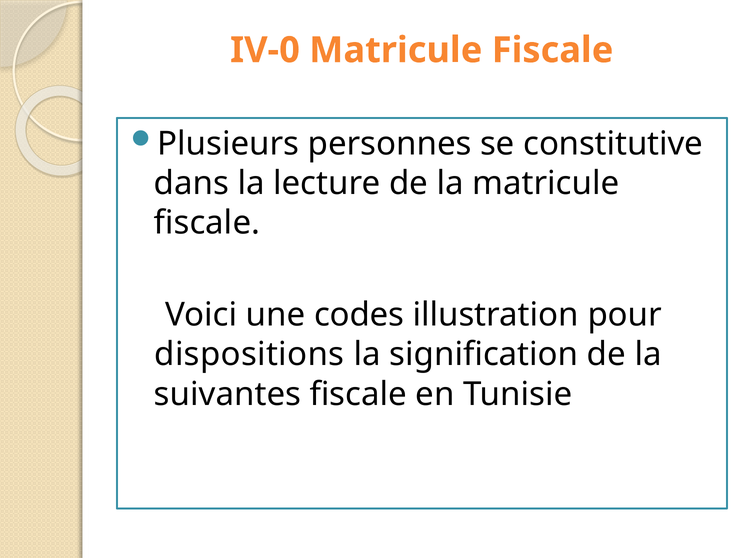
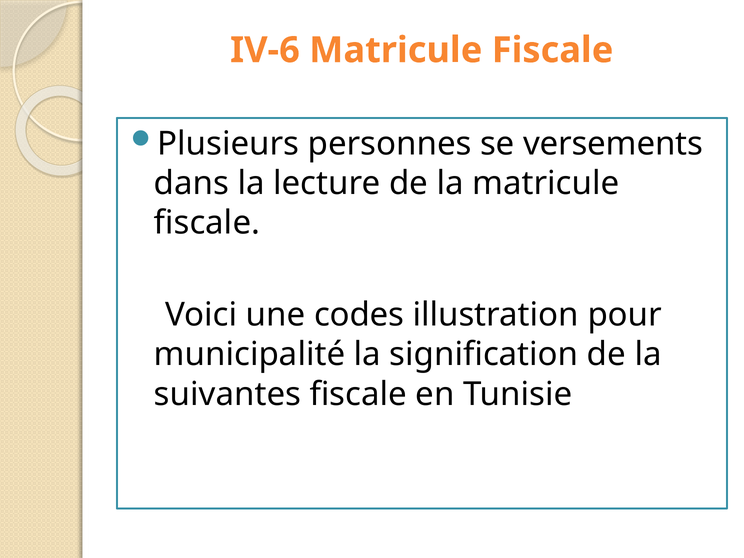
IV-0: IV-0 -> IV-6 (265, 50)
constitutive: constitutive -> versements (613, 144)
dispositions: dispositions -> municipalité (250, 354)
